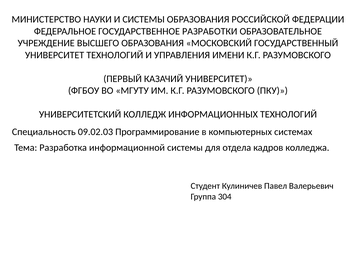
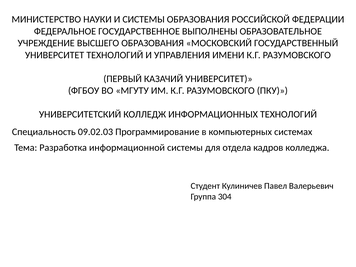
РАЗРАБОТКИ: РАЗРАБОТКИ -> ВЫПОЛНЕНЫ (210, 31)
